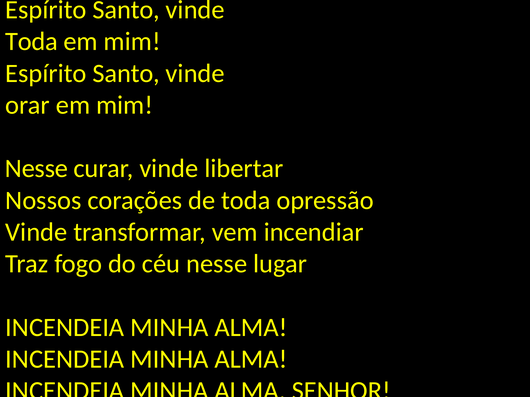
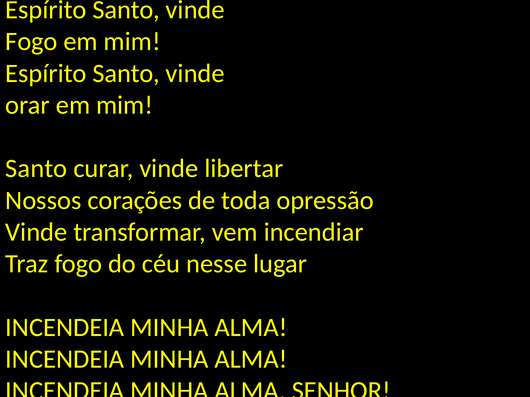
Toda: Toda -> Fogo (31, 42)
Nesse: Nesse -> Santo (36, 169)
